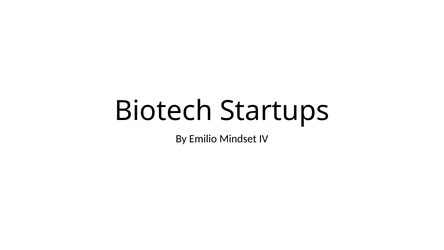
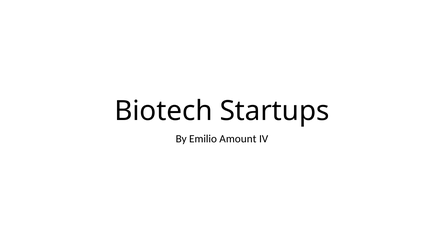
Mindset: Mindset -> Amount (238, 139)
